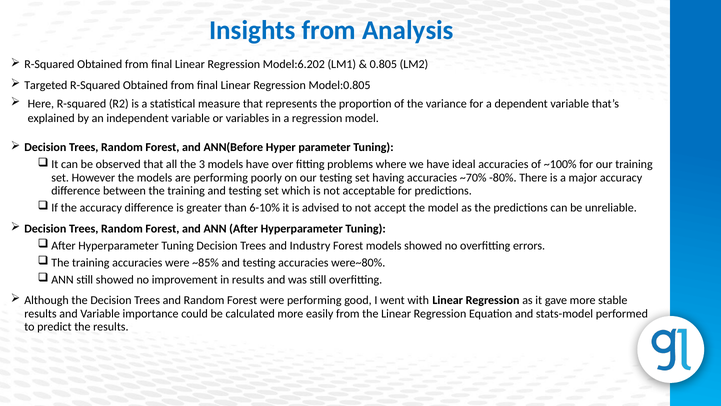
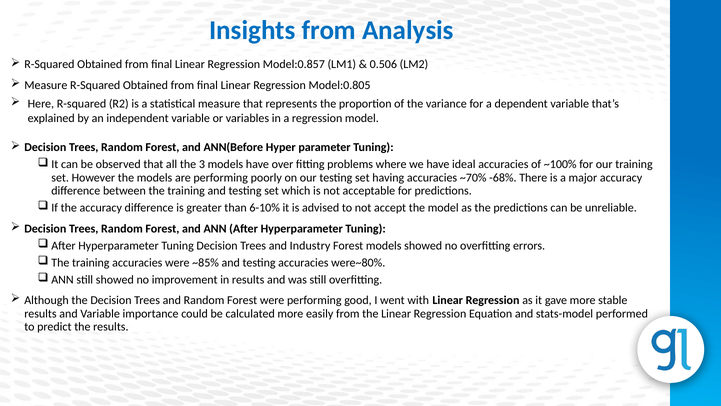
Model:6.202: Model:6.202 -> Model:0.857 (294, 64)
0.805: 0.805 -> 0.506 (383, 64)
Targeted: Targeted -> Measure (46, 85)
-80%: -80% -> -68% (503, 177)
